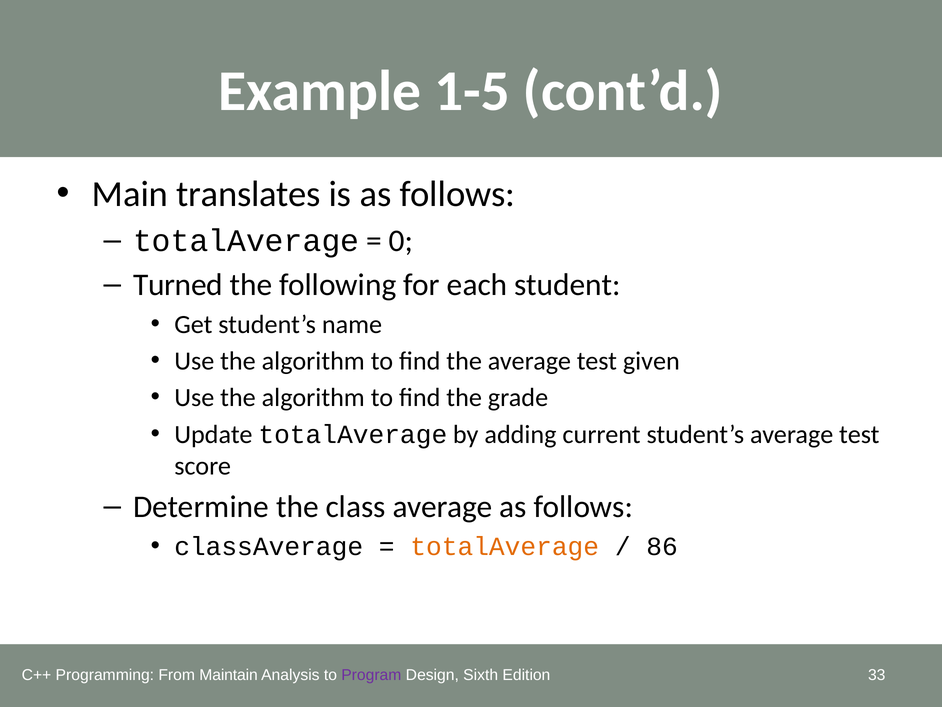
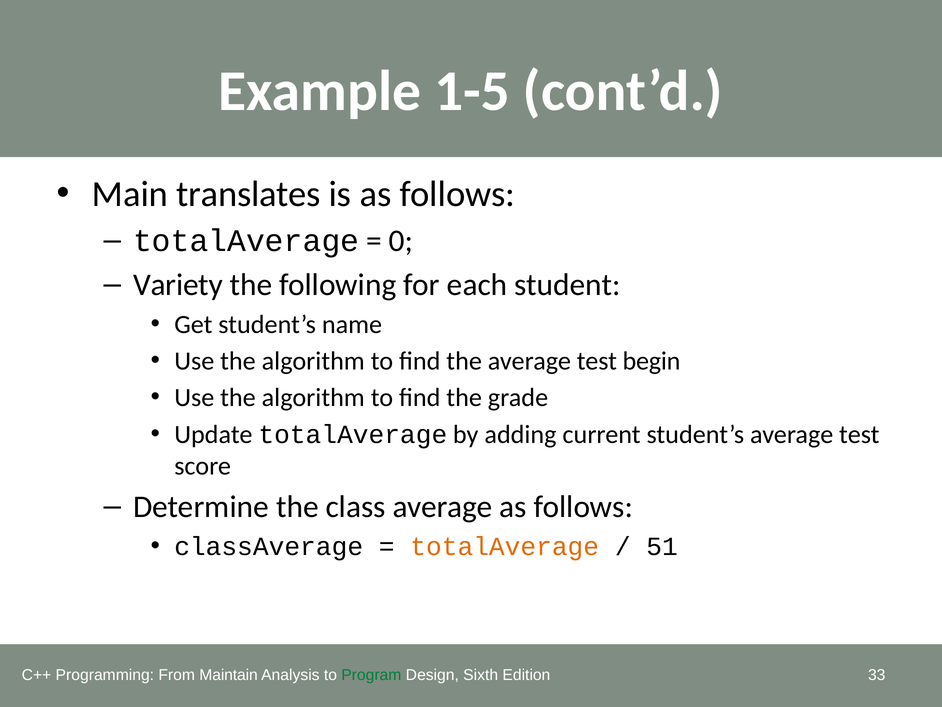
Turned: Turned -> Variety (178, 285)
given: given -> begin (651, 361)
86: 86 -> 51 (662, 546)
Program colour: purple -> green (371, 675)
